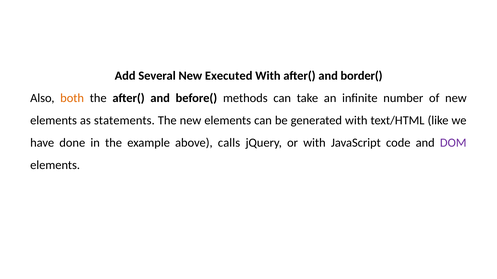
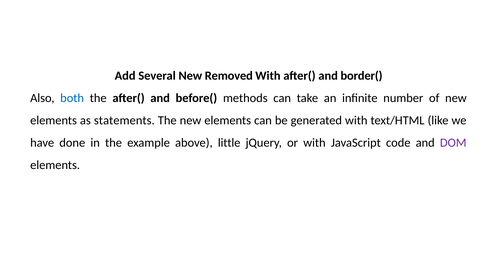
Executed: Executed -> Removed (229, 76)
both colour: orange -> blue (72, 98)
calls: calls -> little (229, 143)
